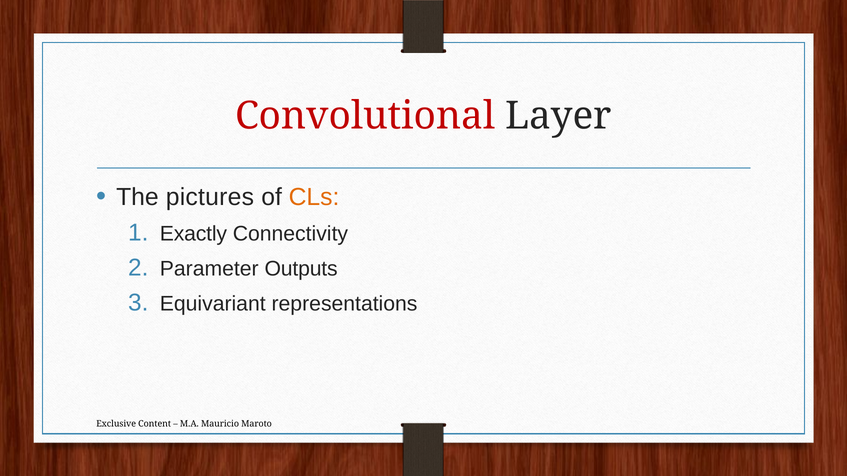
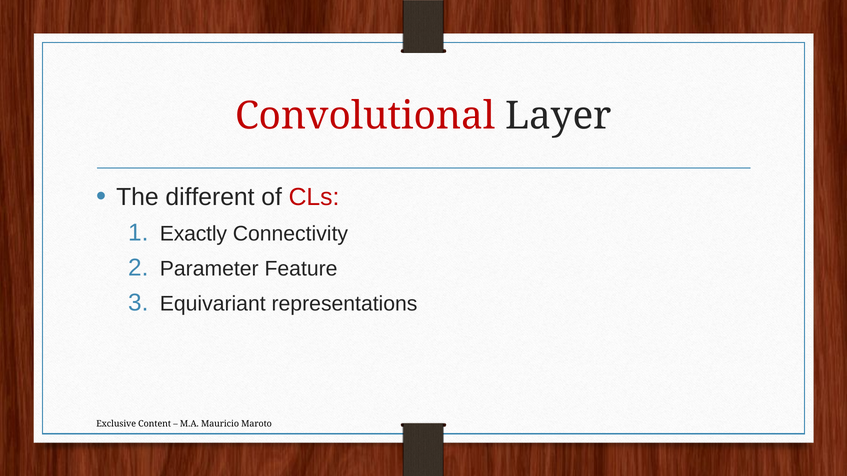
pictures: pictures -> different (210, 197)
CLs colour: orange -> red (314, 197)
Outputs: Outputs -> Feature (301, 269)
